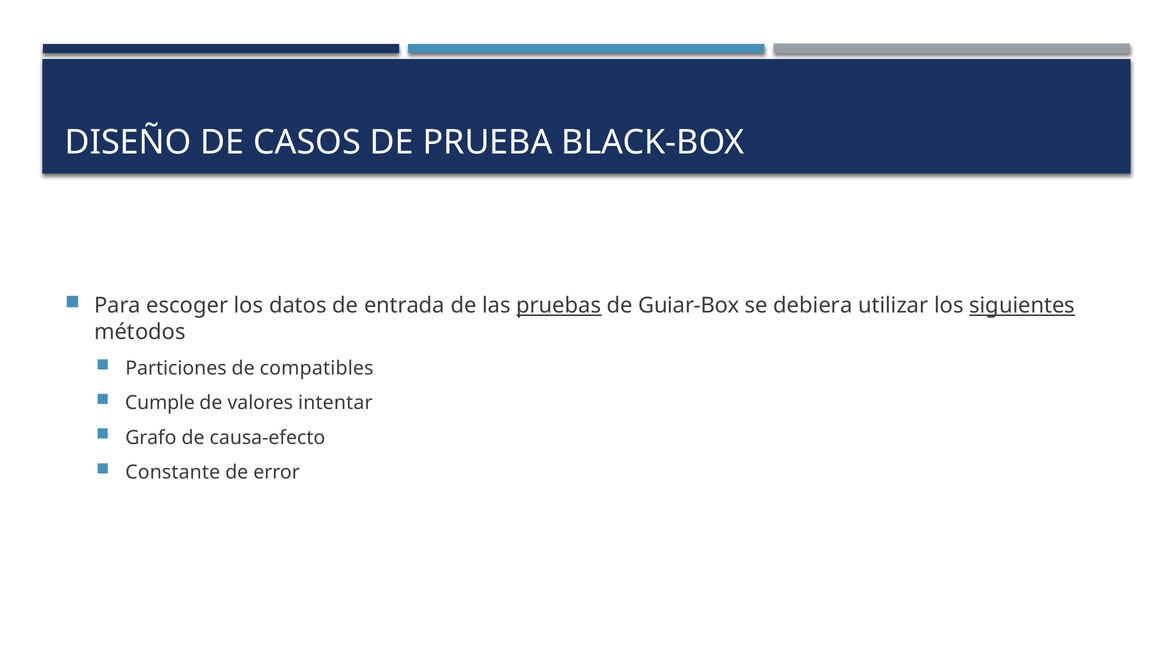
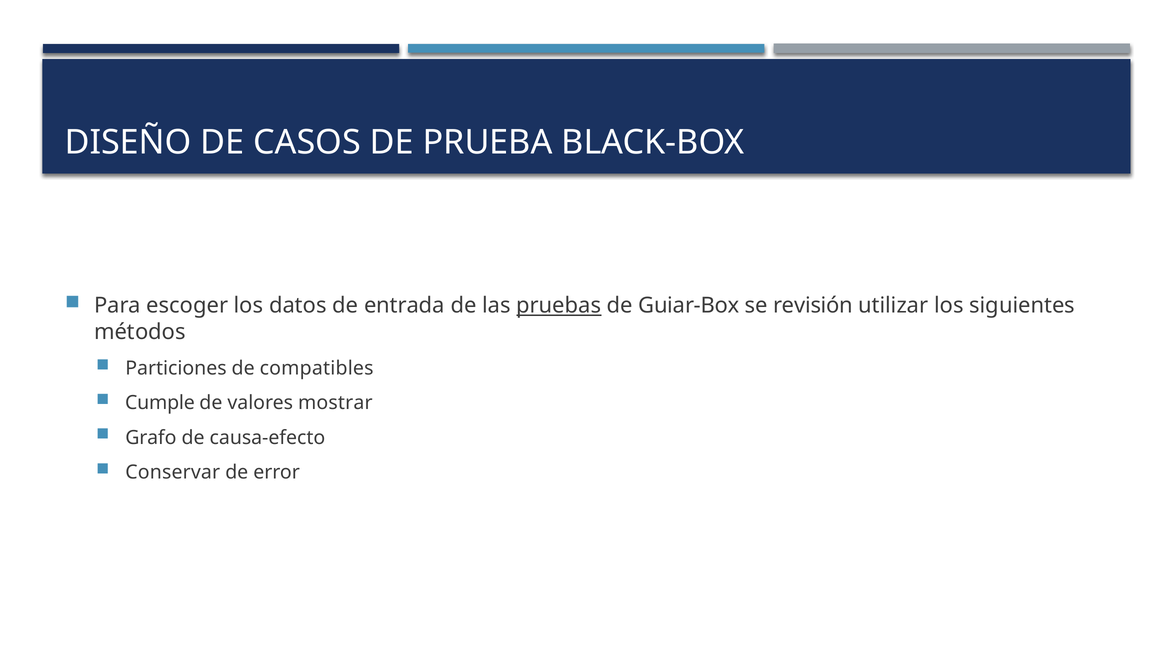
debiera: debiera -> revisión (813, 306)
siguientes underline: present -> none (1022, 306)
intentar: intentar -> mostrar (335, 403)
Constante: Constante -> Conservar (173, 472)
